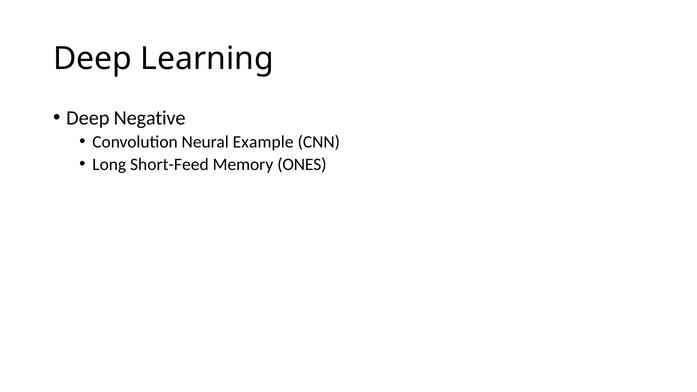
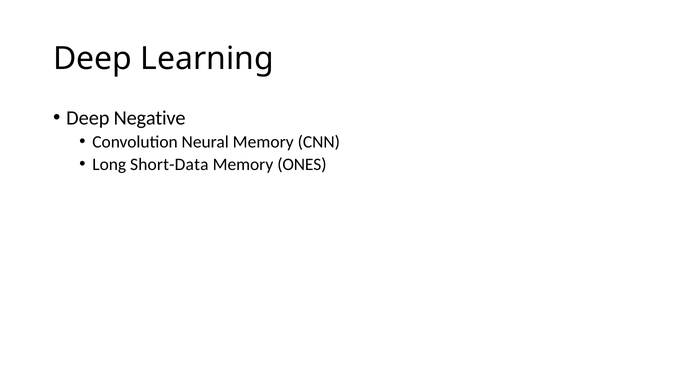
Neural Example: Example -> Memory (263, 142)
Short-Feed: Short-Feed -> Short-Data (169, 164)
